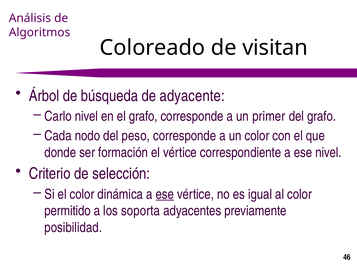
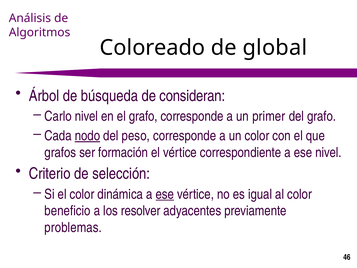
visitan: visitan -> global (275, 48)
adyacente: adyacente -> consideran (192, 96)
nodo underline: none -> present (87, 136)
donde: donde -> grafos (60, 152)
permitido: permitido -> beneficio (68, 211)
soporta: soporta -> resolver (141, 211)
posibilidad: posibilidad -> problemas (73, 227)
